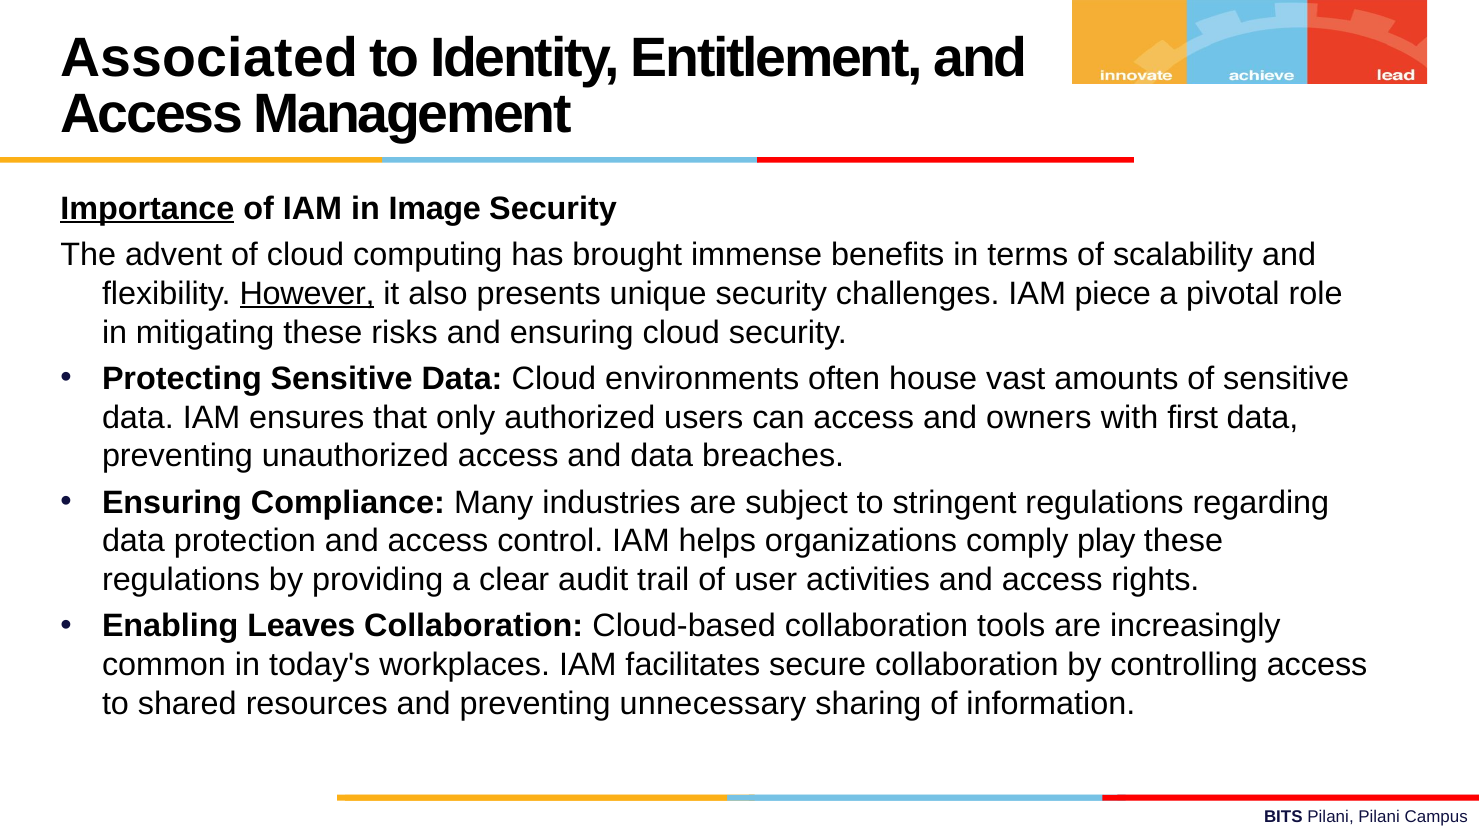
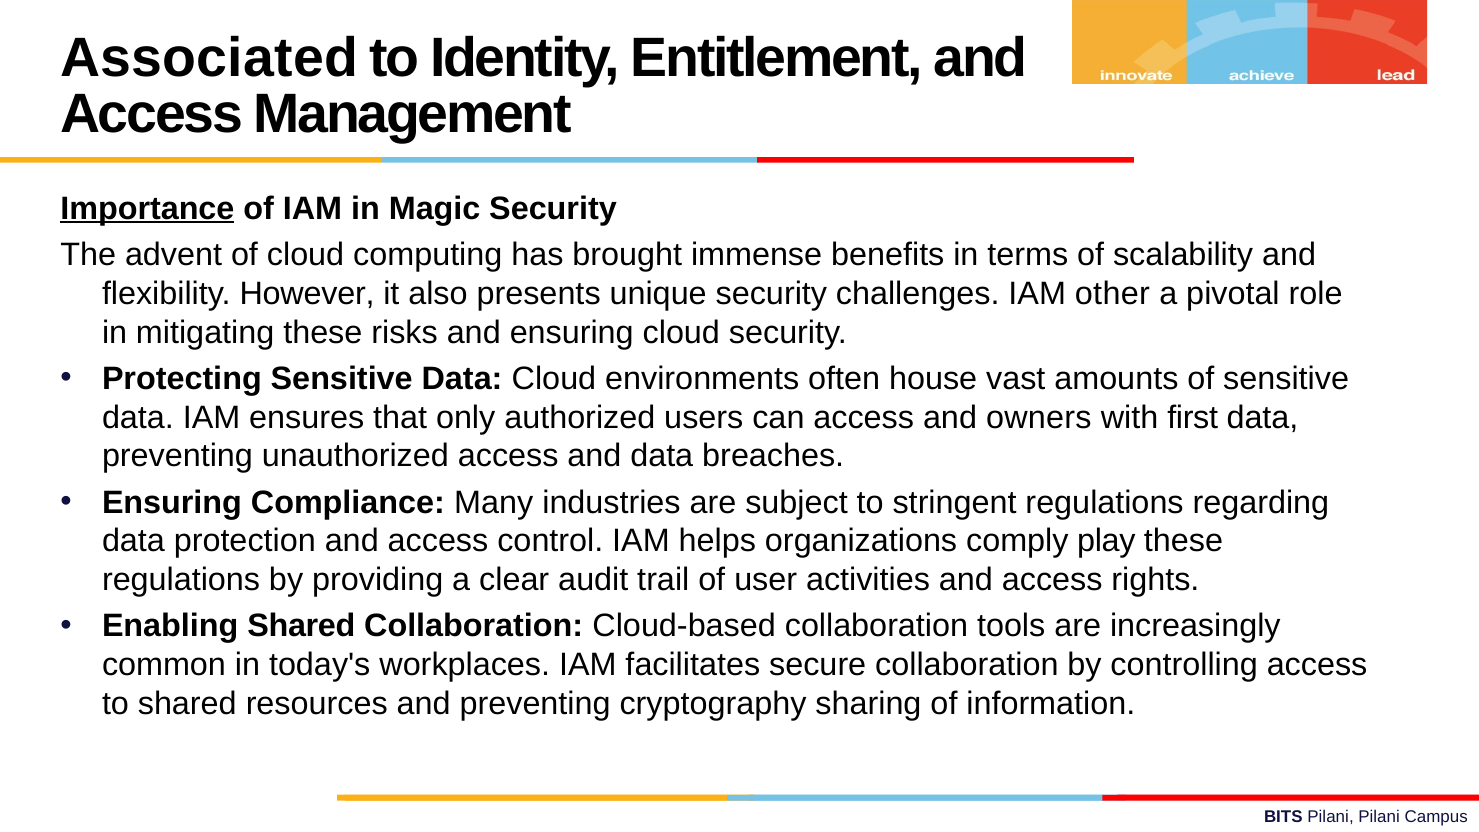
Image: Image -> Magic (435, 208)
However underline: present -> none (307, 293)
piece: piece -> other (1112, 293)
Enabling Leaves: Leaves -> Shared (301, 626)
unnecessary: unnecessary -> cryptography (713, 704)
